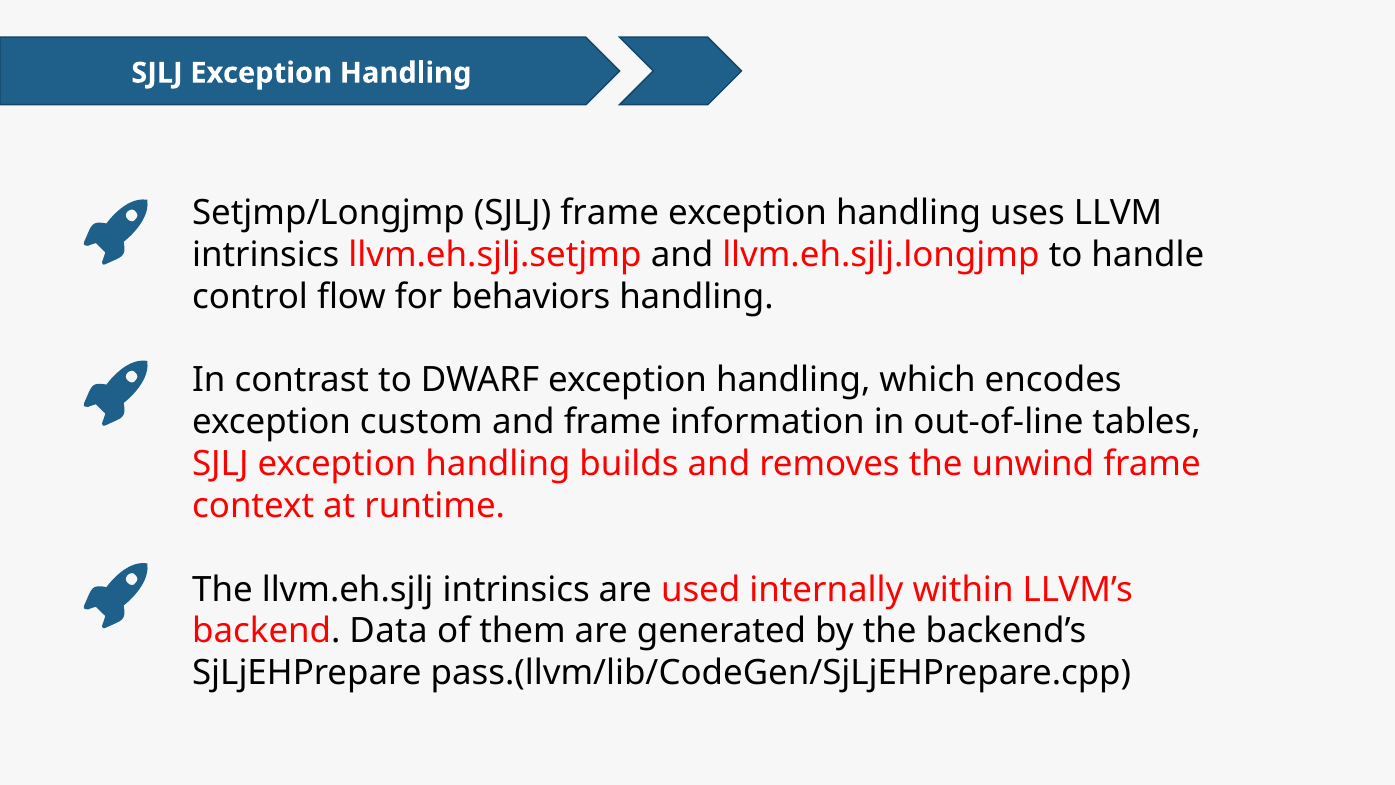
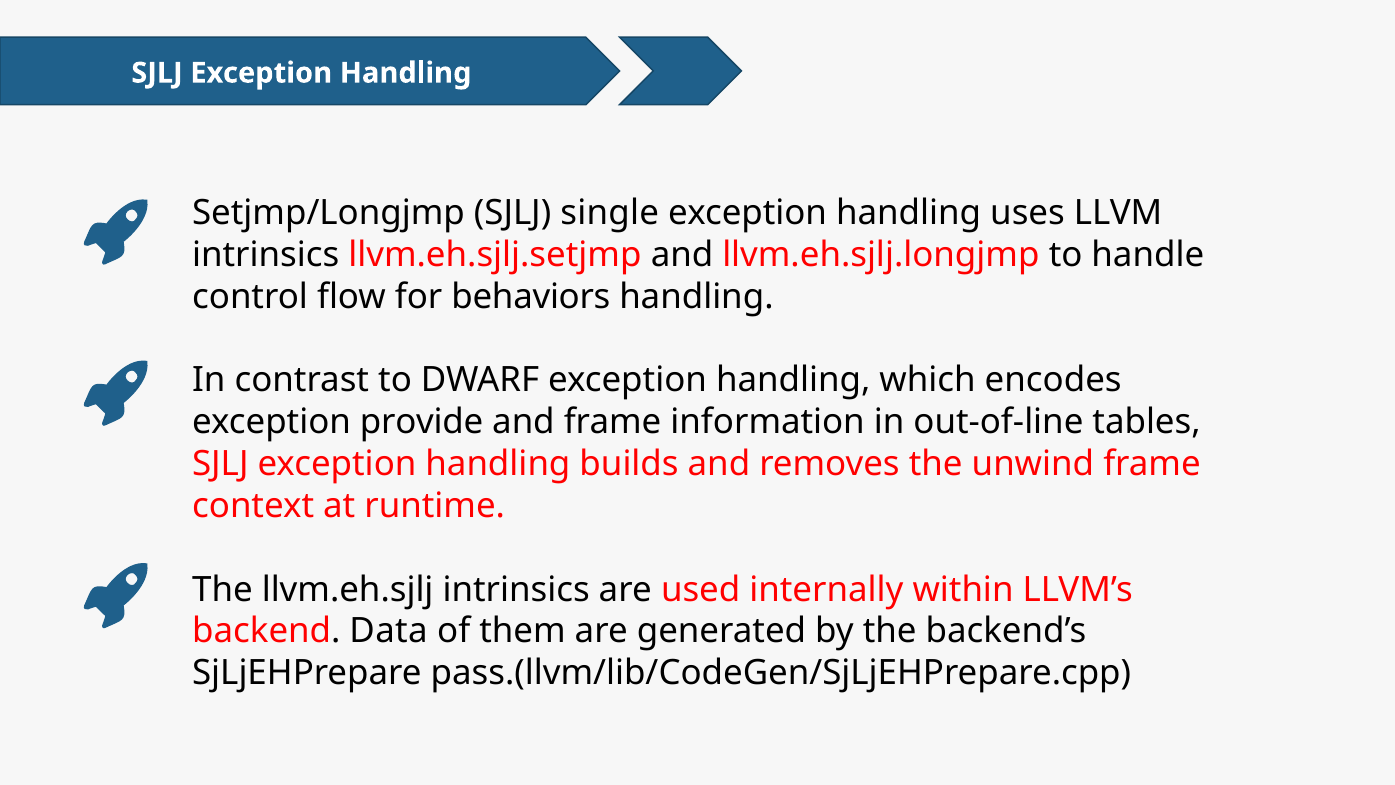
SJLJ frame: frame -> single (610, 213)
custom: custom -> provide (422, 422)
